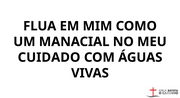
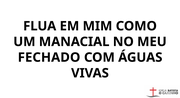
CUIDADO: CUIDADO -> FECHADO (49, 57)
